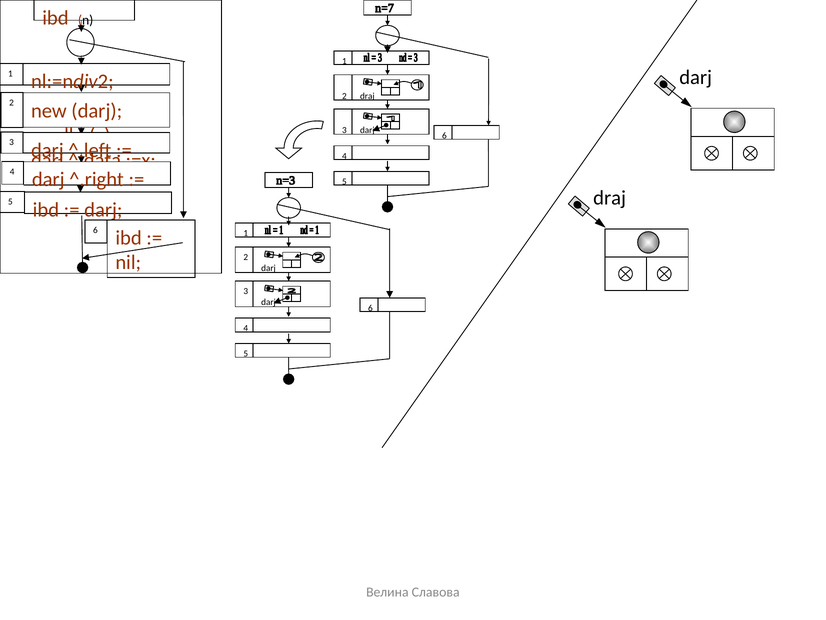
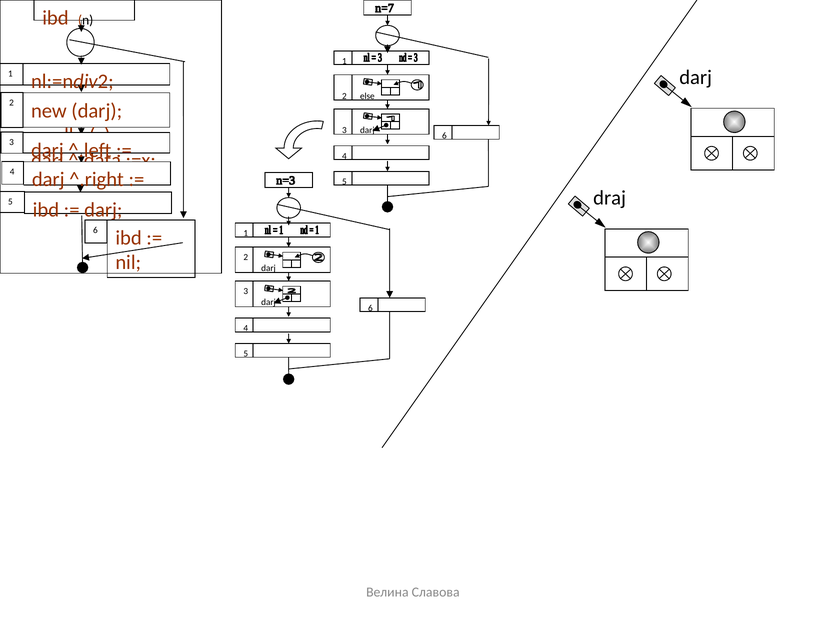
draj: draj -> else (367, 96)
